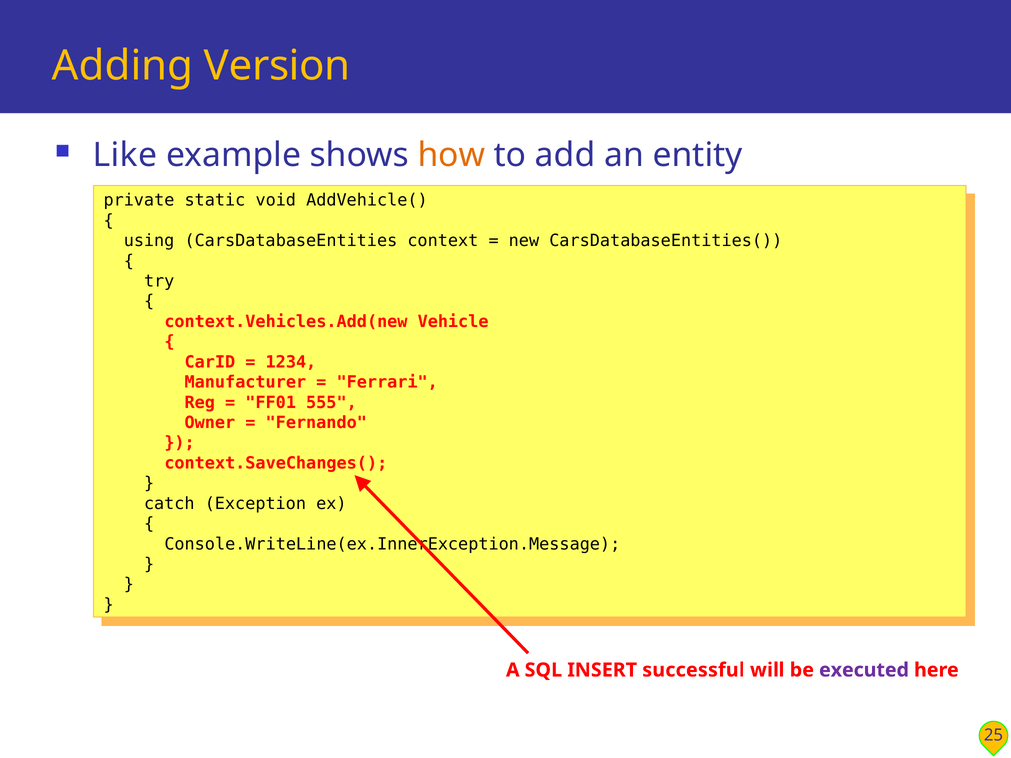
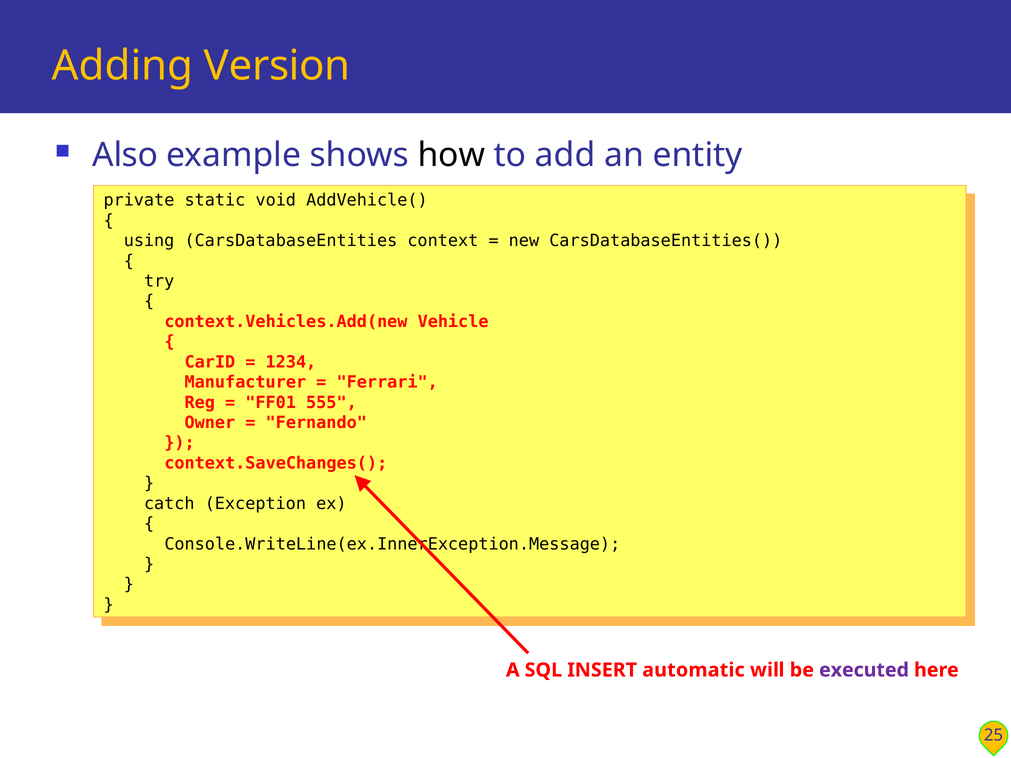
Like: Like -> Also (125, 155)
how colour: orange -> black (451, 155)
successful: successful -> automatic (693, 670)
